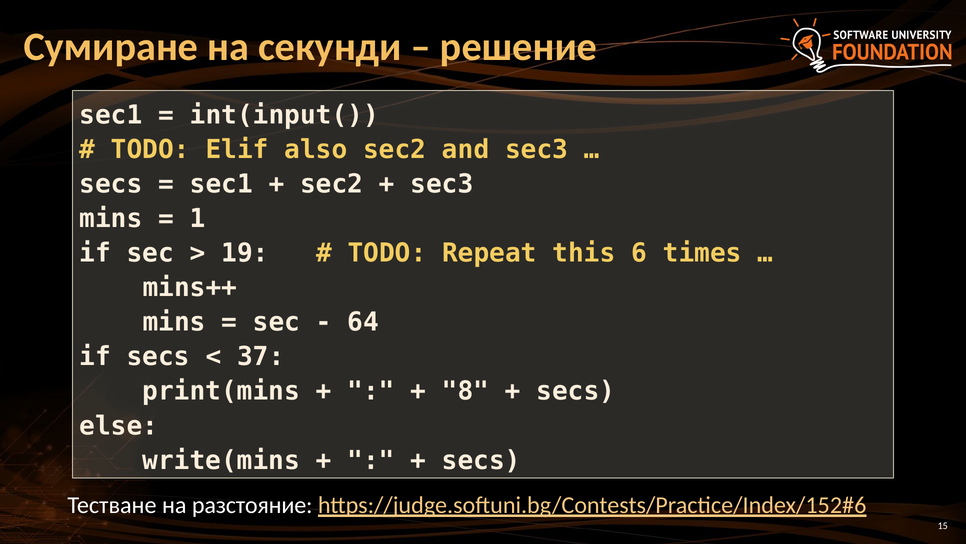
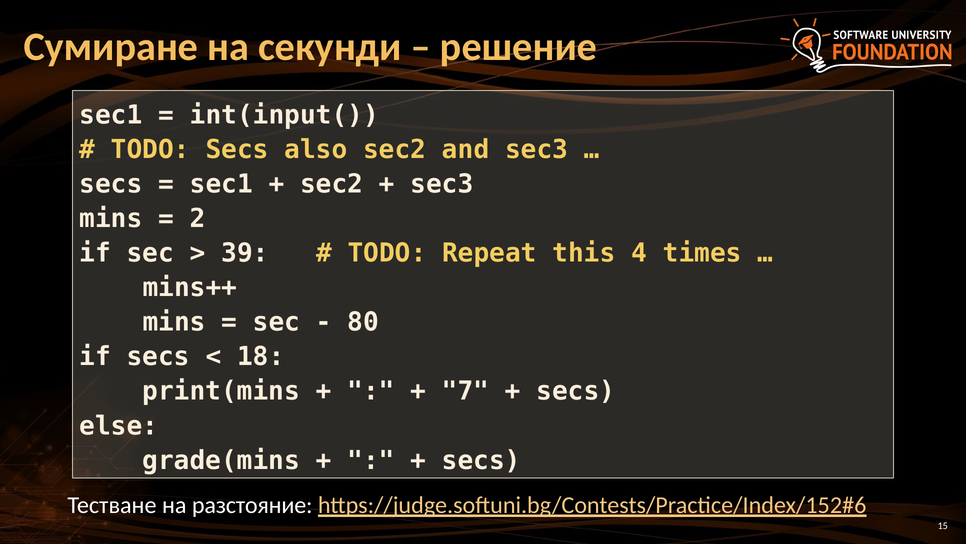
TODO Elif: Elif -> Secs (237, 149)
1: 1 -> 2 (198, 218)
19: 19 -> 39 (245, 253)
6: 6 -> 4 (639, 253)
64: 64 -> 80 (363, 322)
37: 37 -> 18 (261, 356)
8: 8 -> 7 (465, 391)
write(mins: write(mins -> grade(mins (221, 460)
